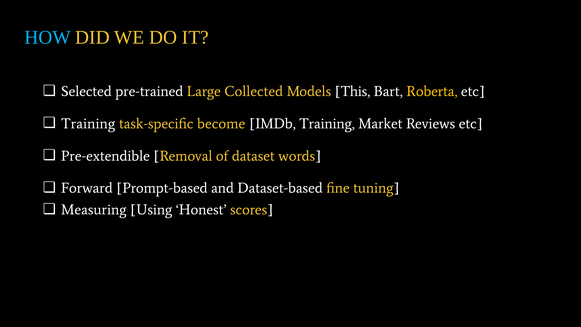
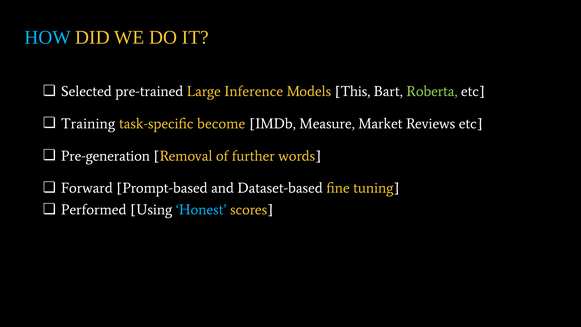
Collected: Collected -> Inference (254, 91)
Roberta colour: yellow -> light green (432, 91)
IMDb Training: Training -> Measure (327, 124)
Pre-extendible: Pre-extendible -> Pre-generation (105, 156)
dataset: dataset -> further (253, 156)
Measuring: Measuring -> Performed (94, 209)
Honest colour: white -> light blue (201, 209)
